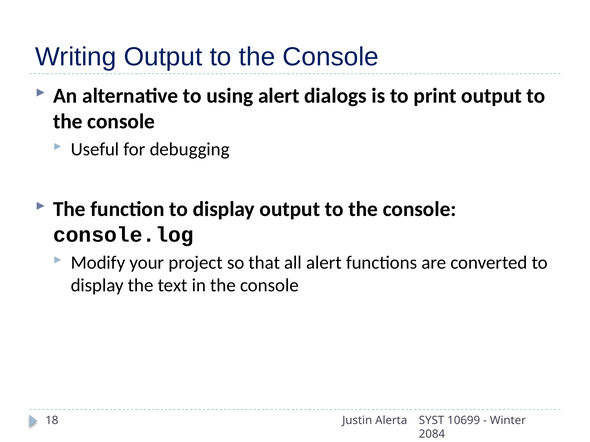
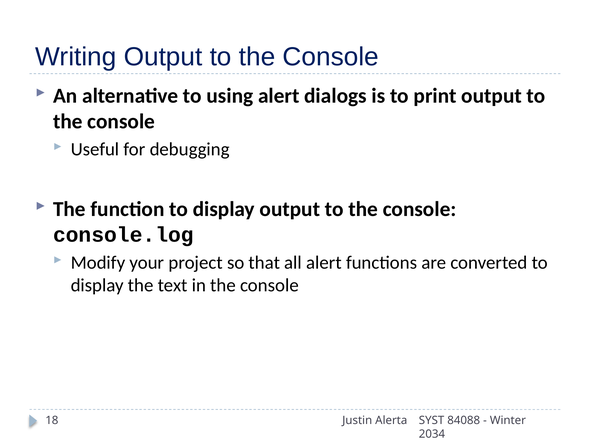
10699: 10699 -> 84088 (464, 421)
2084: 2084 -> 2034 (432, 435)
